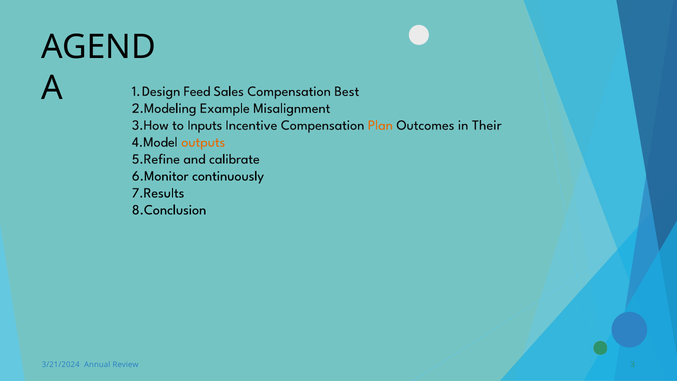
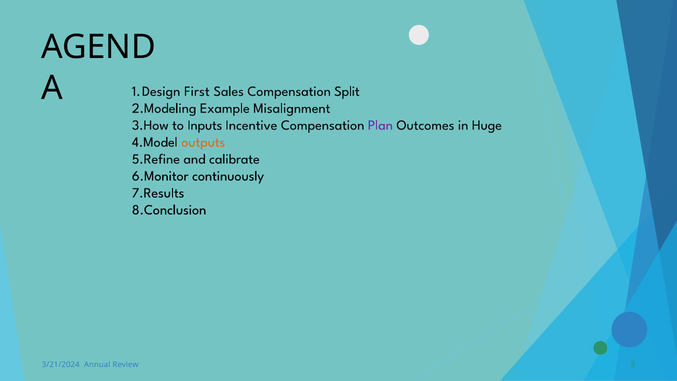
Feed: Feed -> First (197, 91)
Best: Best -> Split (347, 91)
Plan colour: orange -> purple (380, 125)
Their: Their -> Huge (487, 125)
